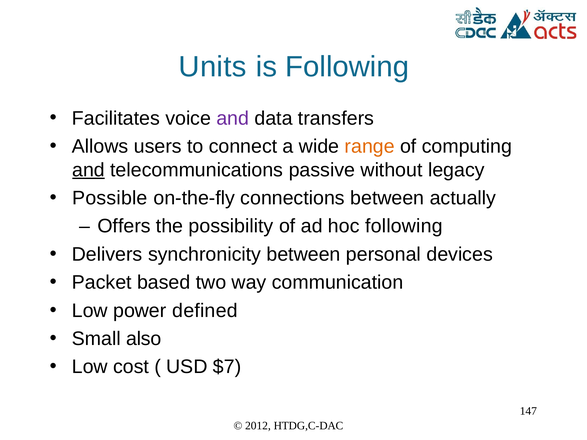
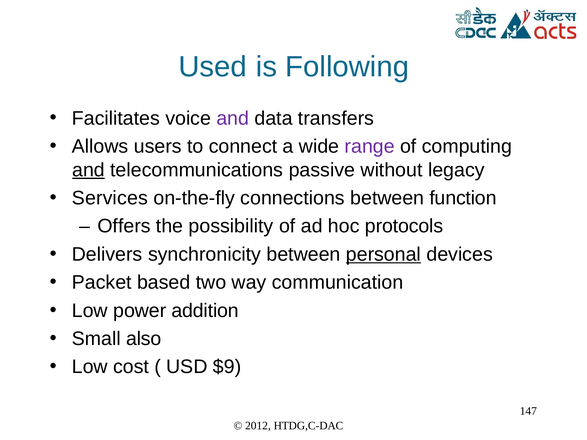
Units: Units -> Used (213, 67)
range colour: orange -> purple (370, 147)
Possible: Possible -> Services (110, 198)
actually: actually -> function (463, 198)
hoc following: following -> protocols (404, 226)
personal underline: none -> present (383, 255)
defined: defined -> addition (205, 311)
$7: $7 -> $9 (227, 367)
